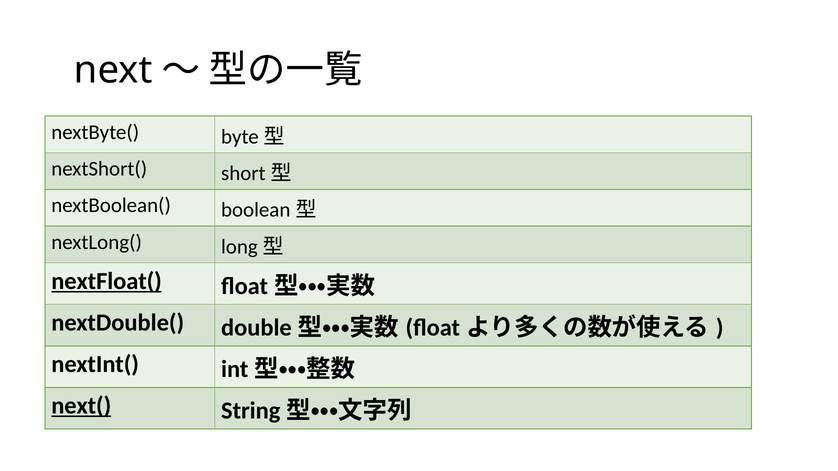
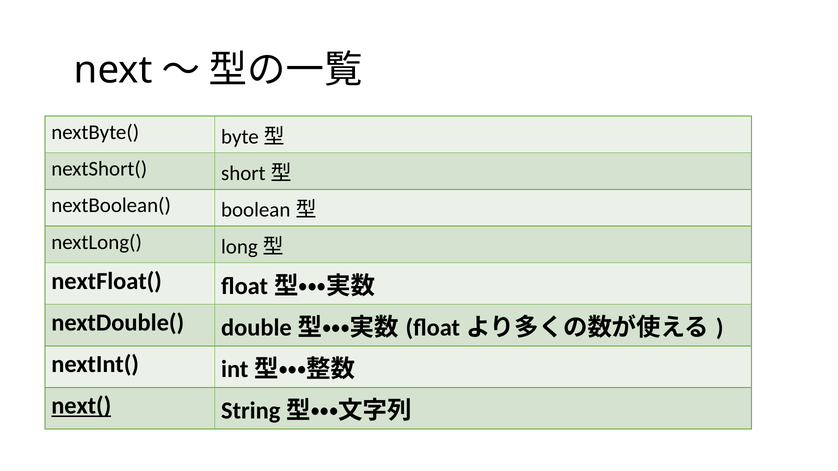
nextFloat( underline: present -> none (107, 281)
